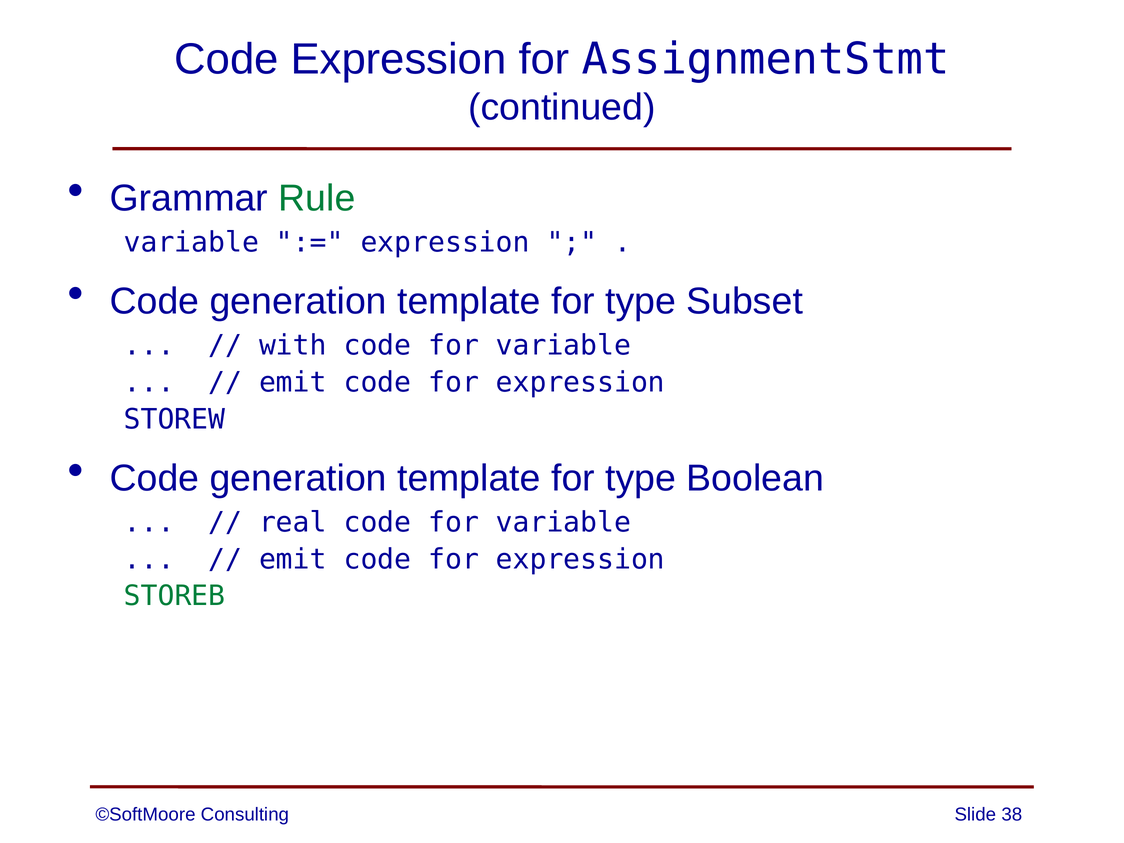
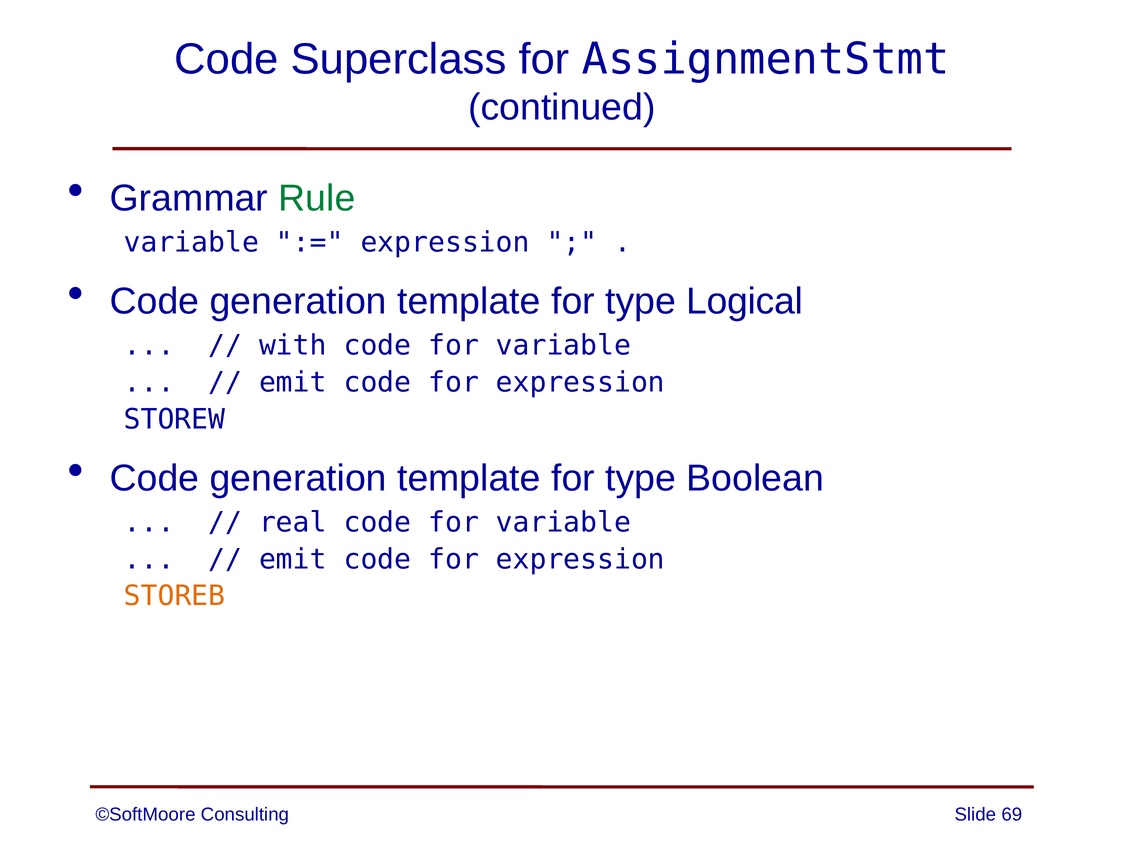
Code Expression: Expression -> Superclass (399, 59)
Subset: Subset -> Logical (745, 301)
STOREB colour: green -> orange (175, 596)
38: 38 -> 69 (1012, 814)
